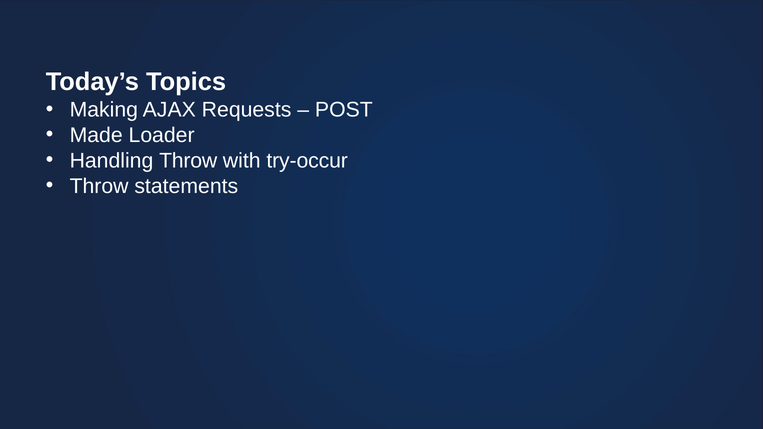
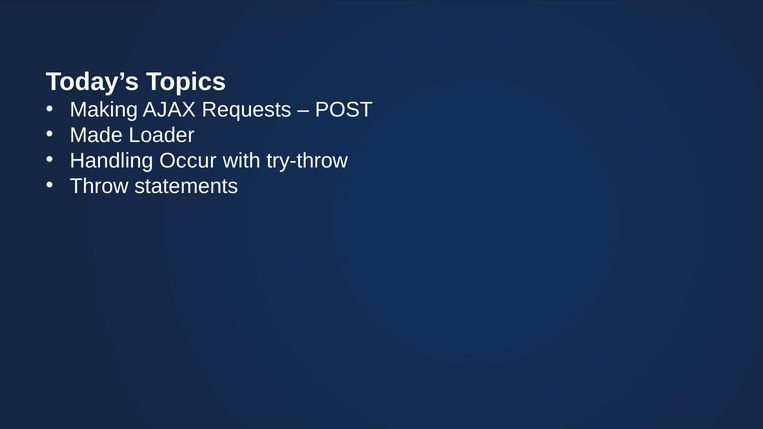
Handling Throw: Throw -> Occur (188, 161)
try-occur: try-occur -> try-throw (307, 161)
